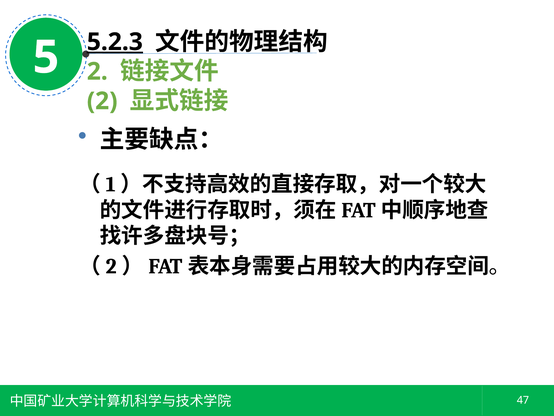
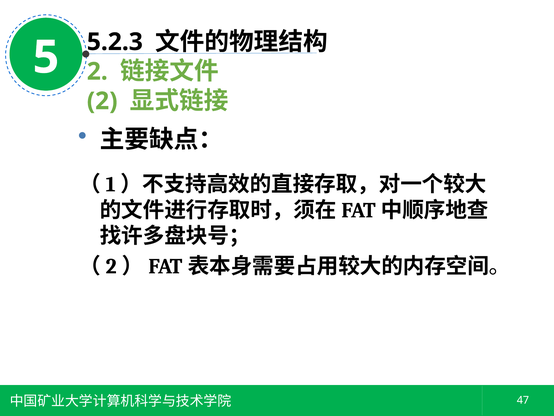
5.2.3 underline: present -> none (115, 42)
